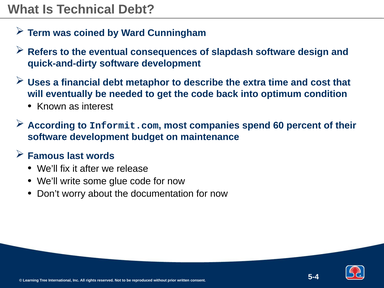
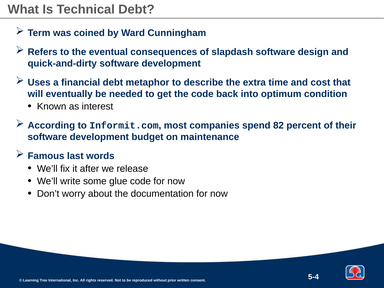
60: 60 -> 82 (278, 125)
